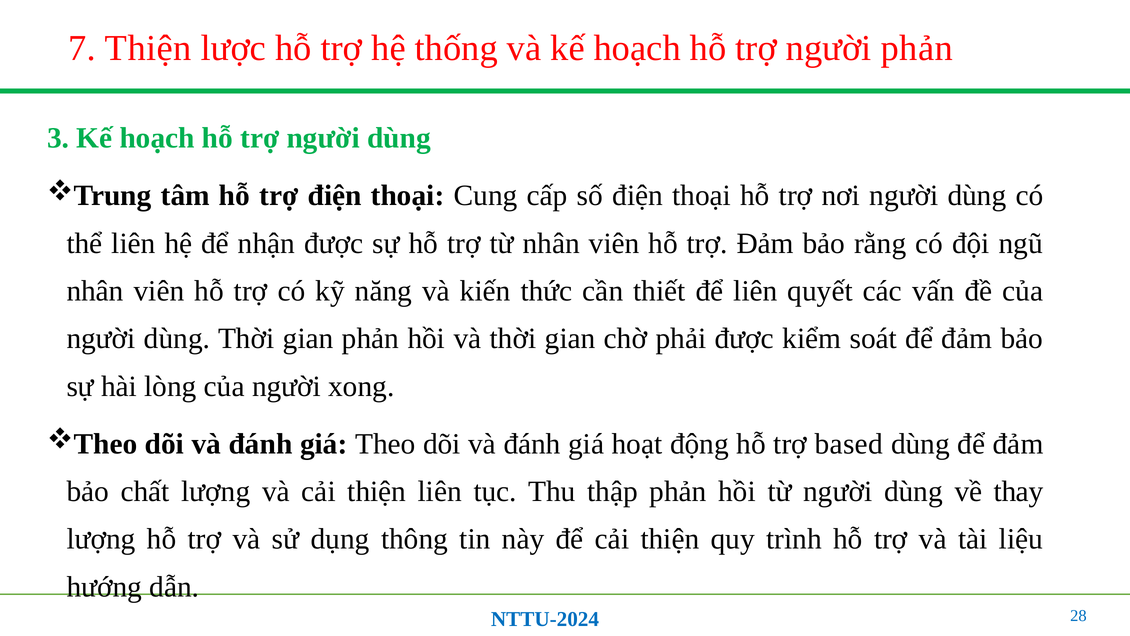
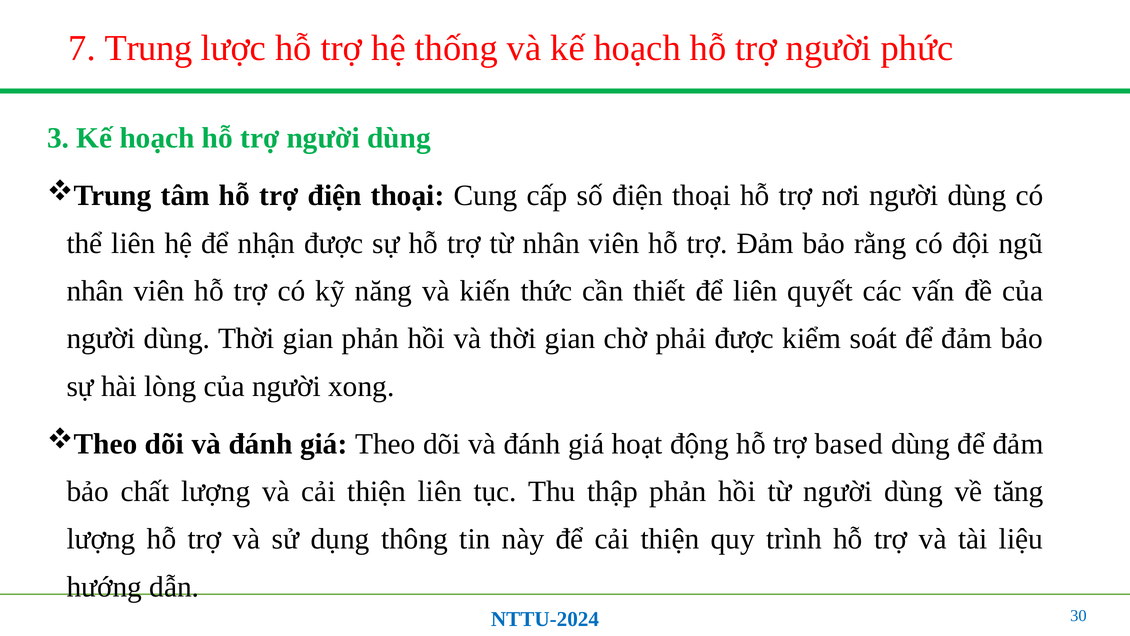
7 Thiện: Thiện -> Trung (148, 48)
người phản: phản -> phức (917, 48)
thay: thay -> tăng (1019, 491)
28: 28 -> 30 (1078, 616)
